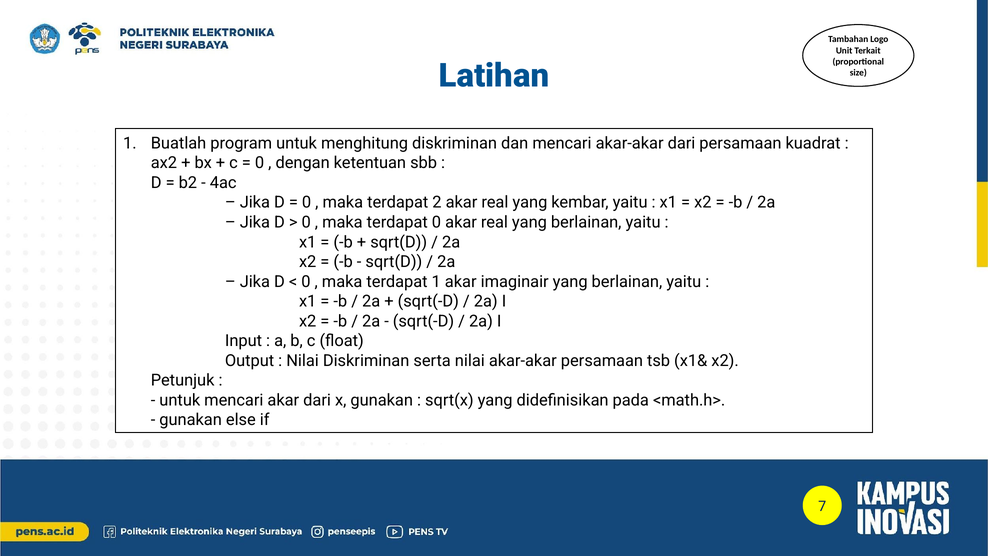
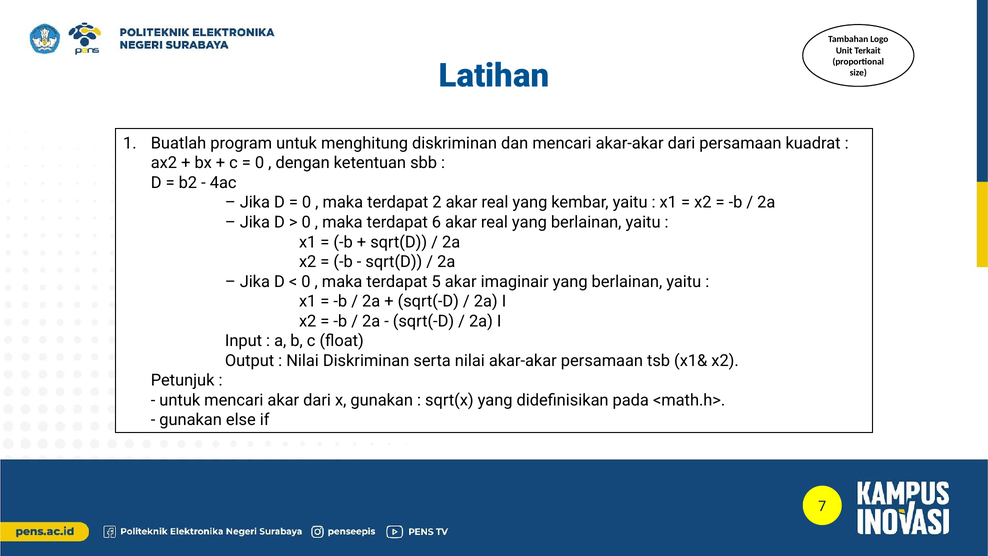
terdapat 0: 0 -> 6 (436, 222)
terdapat 1: 1 -> 5 (436, 281)
